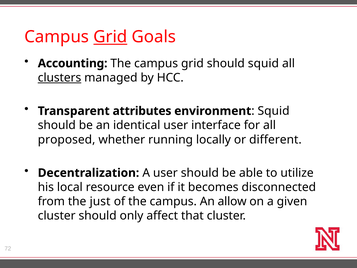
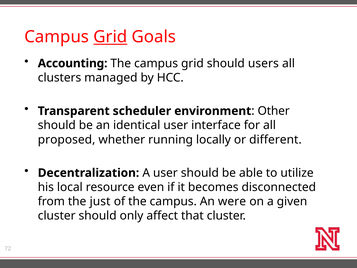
should squid: squid -> users (263, 63)
clusters underline: present -> none (60, 78)
attributes: attributes -> scheduler (142, 111)
Squid: Squid -> Other (274, 111)
allow: allow -> were (232, 201)
